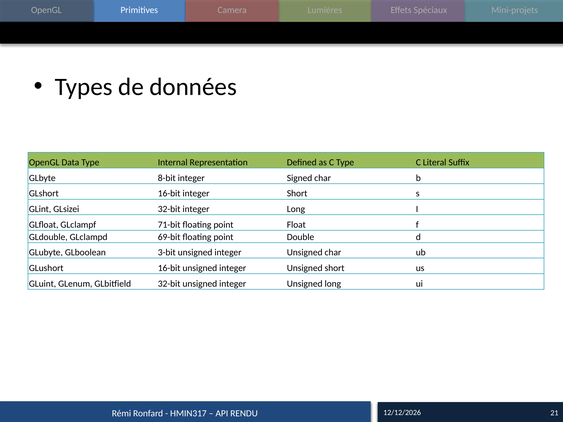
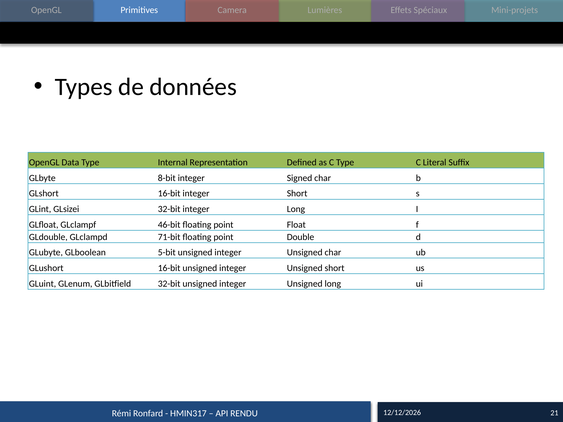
71-bit: 71-bit -> 46-bit (169, 225)
69-bit: 69-bit -> 71-bit (169, 237)
3-bit: 3-bit -> 5-bit (167, 253)
